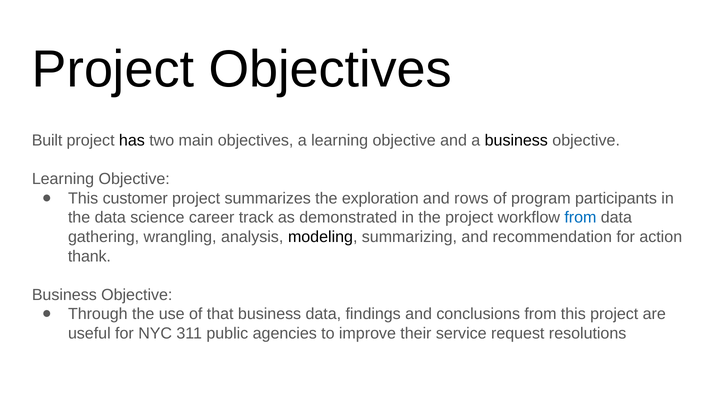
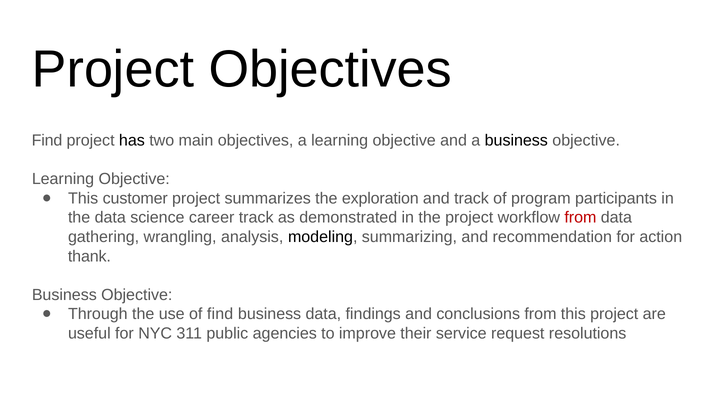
Built: Built -> Find (47, 140)
and rows: rows -> track (472, 198)
from colour: blue -> red (580, 217)
of that: that -> find (220, 314)
